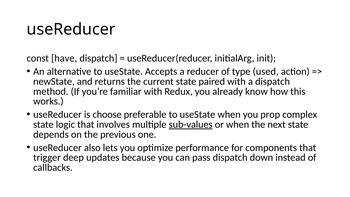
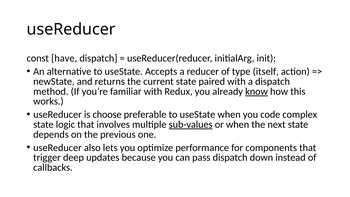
used: used -> itself (266, 72)
know underline: none -> present (257, 91)
prop: prop -> code (270, 115)
